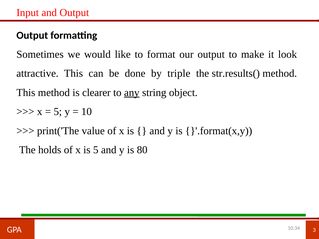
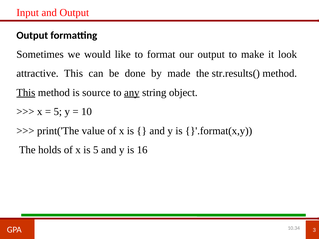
triple: triple -> made (179, 74)
This underline: none -> present (26, 93)
clearer: clearer -> source (96, 93)
80: 80 -> 16 (142, 150)
